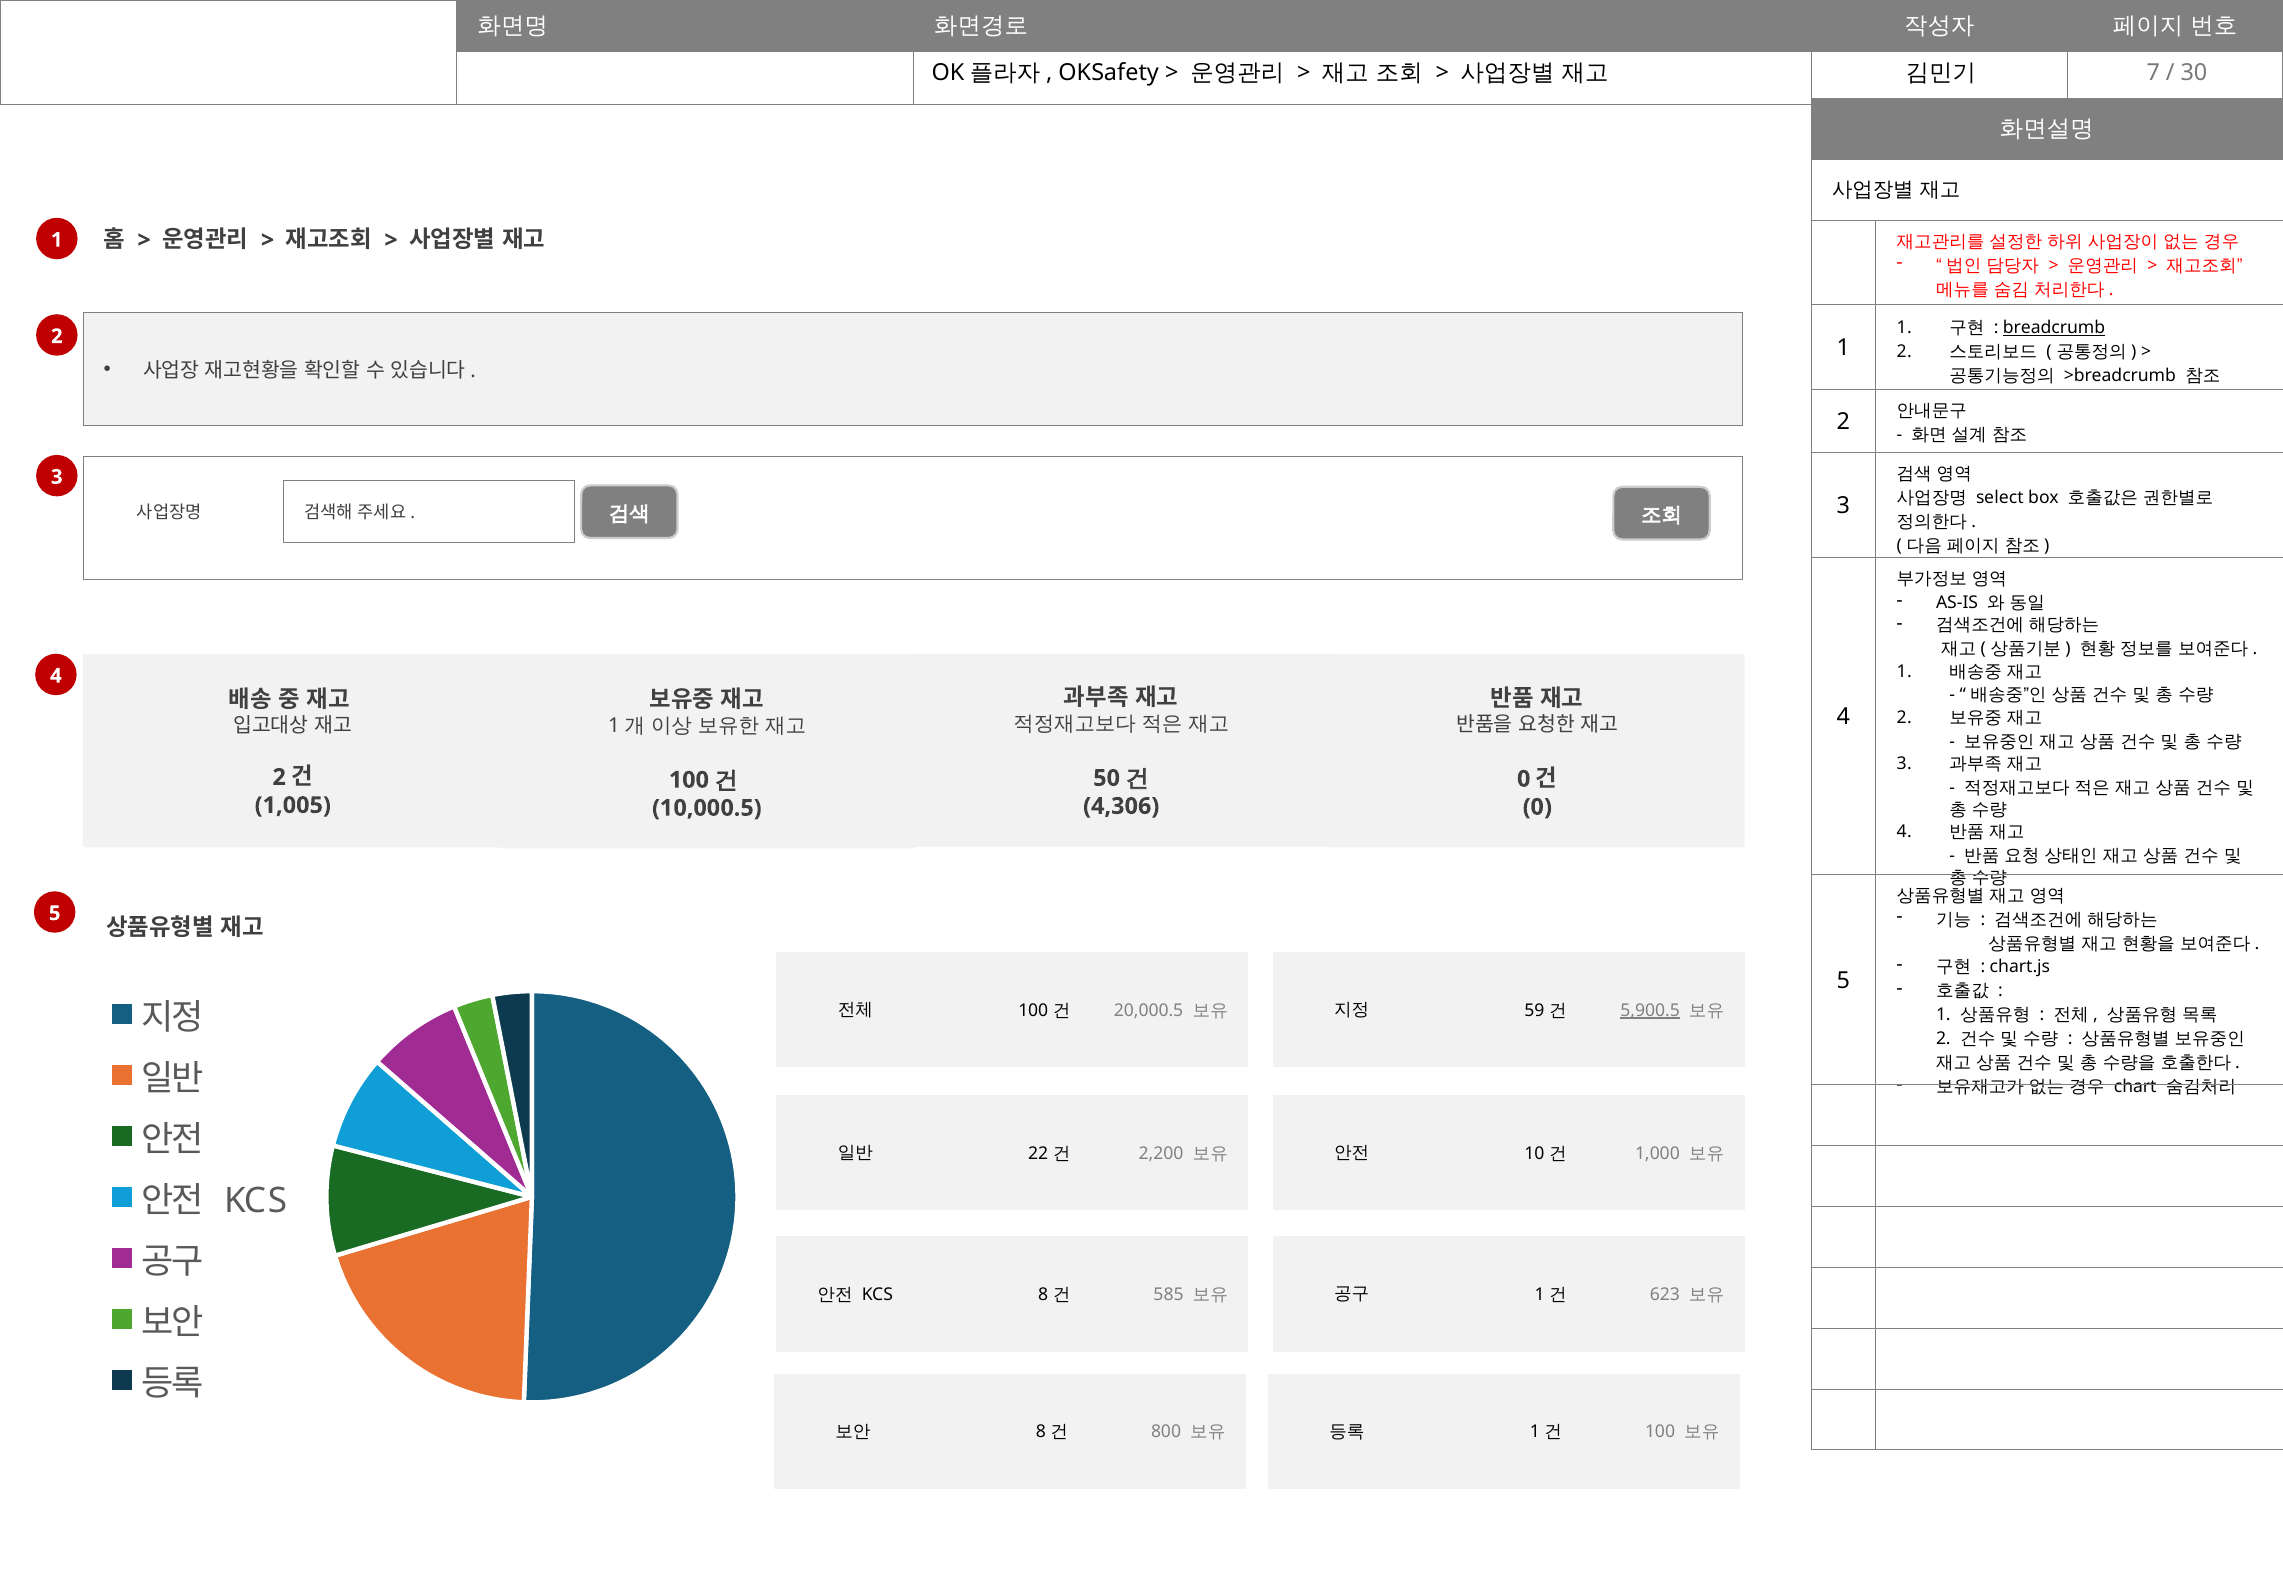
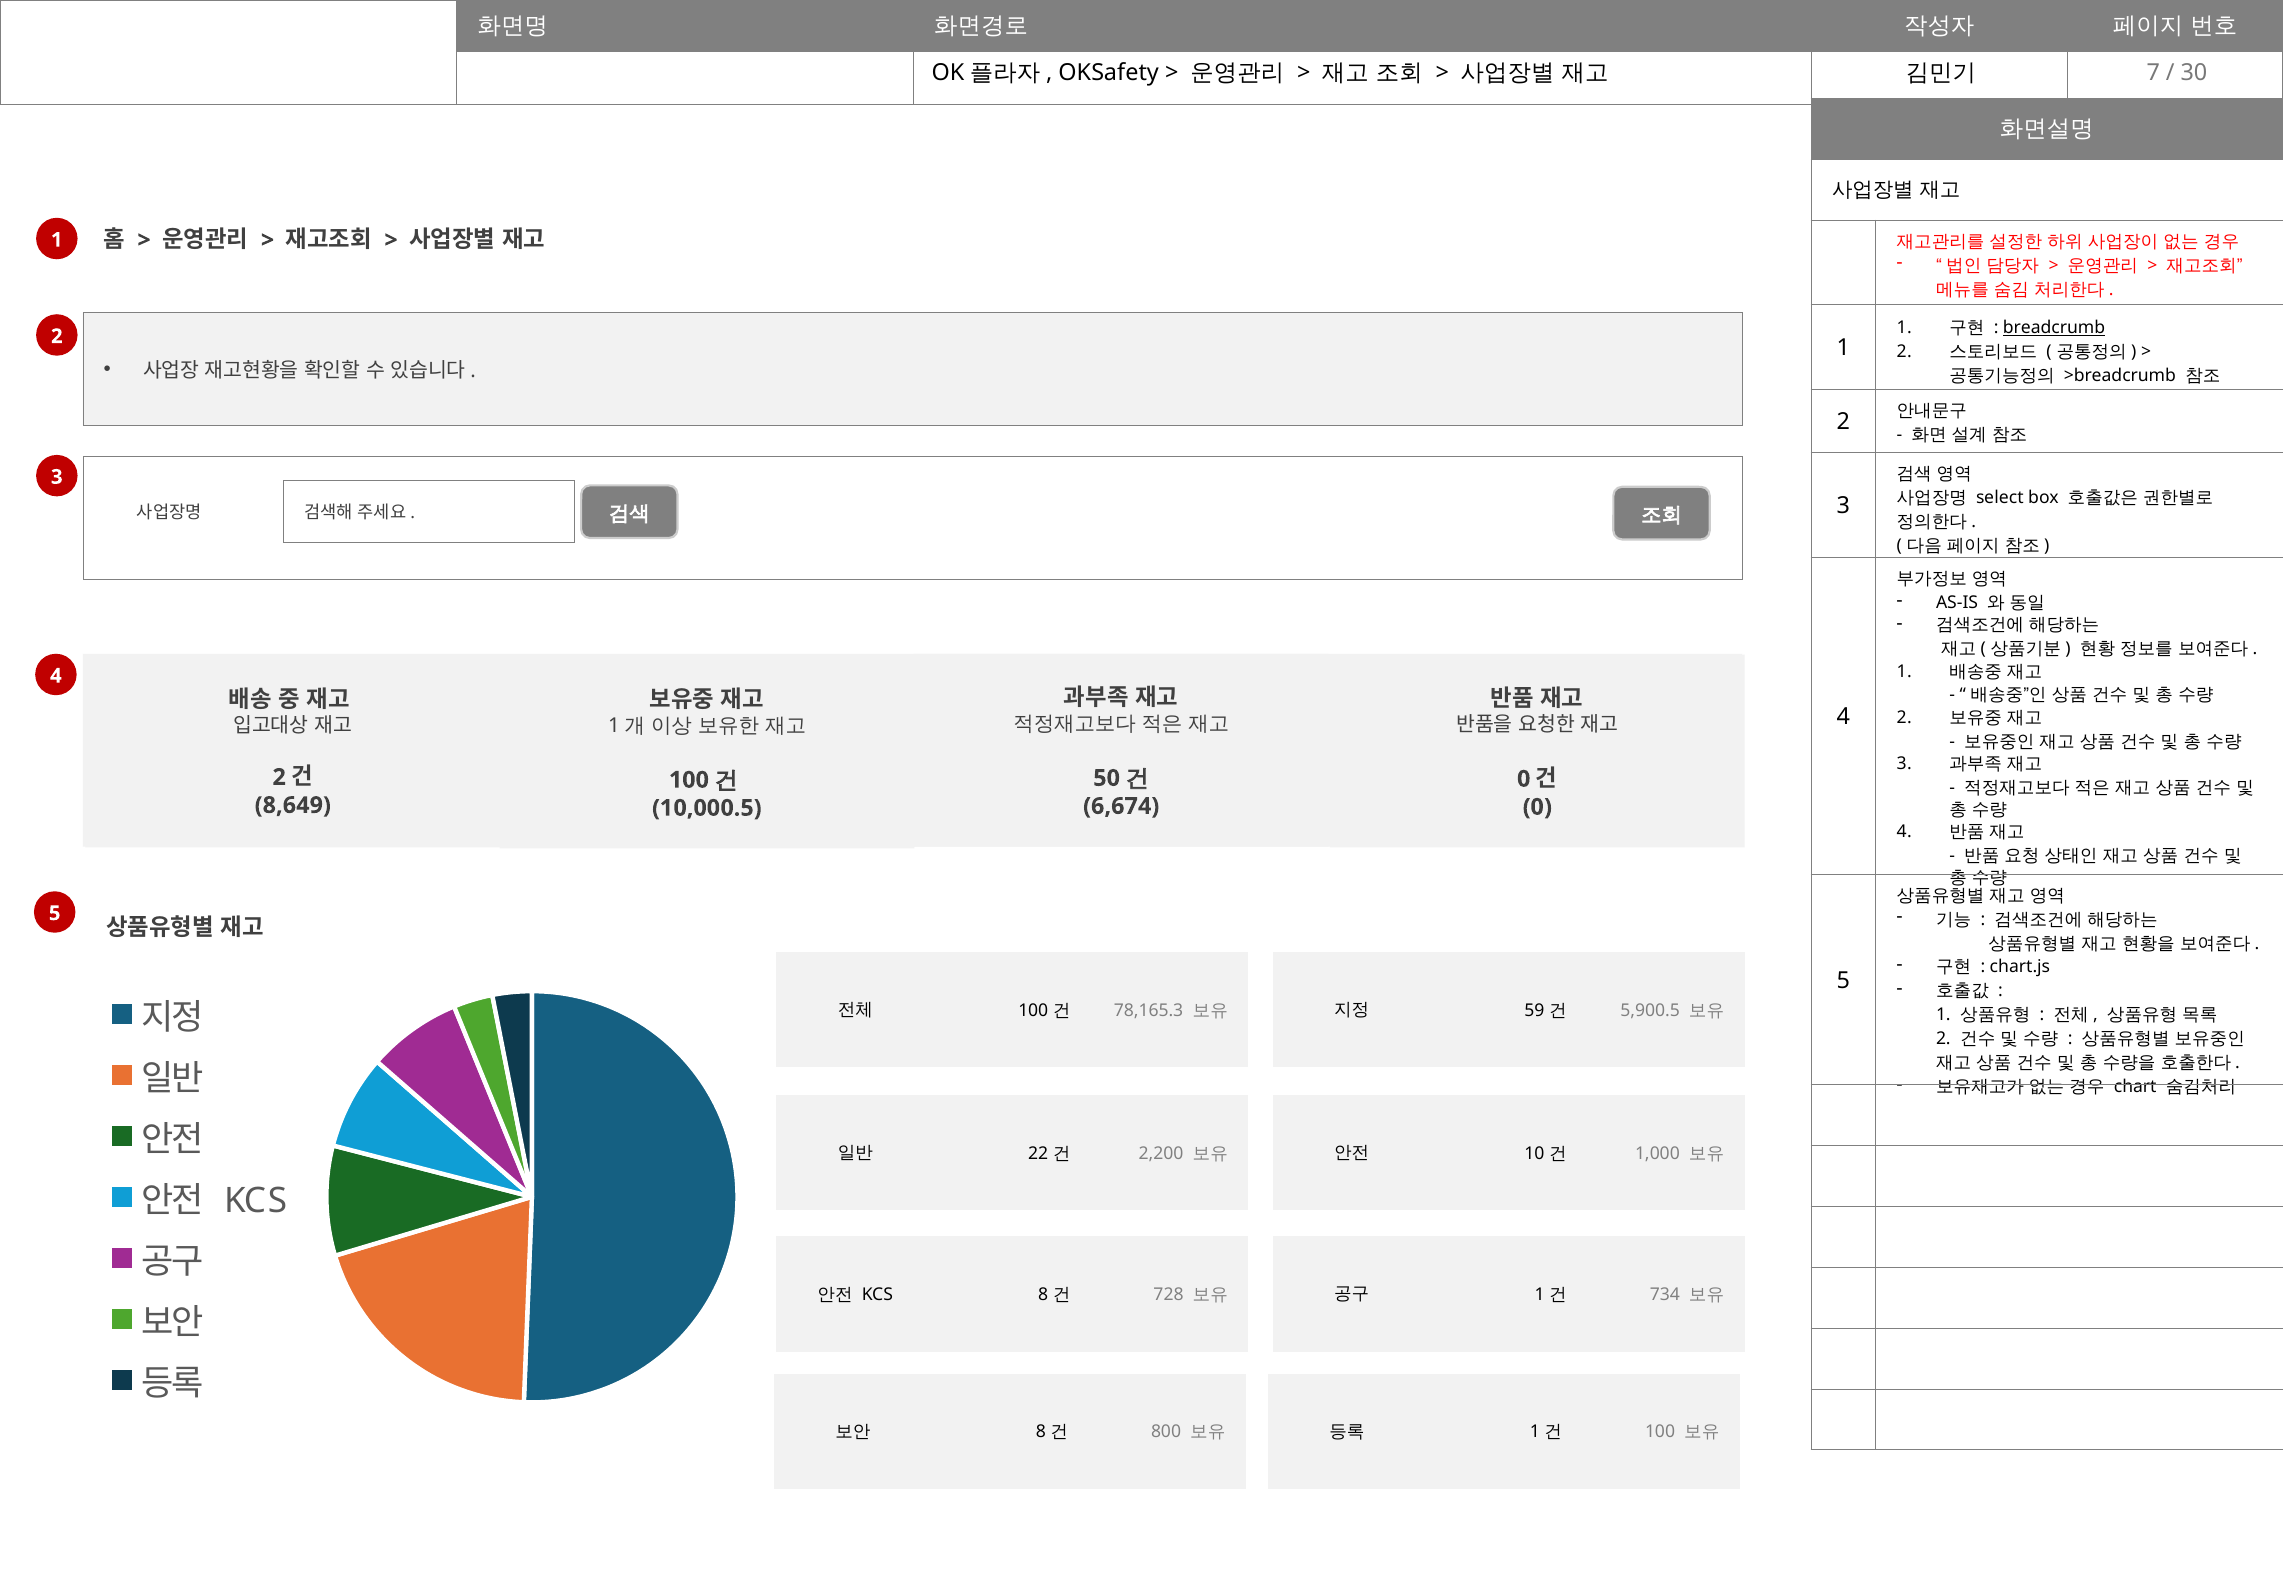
1,005: 1,005 -> 8,649 (293, 805)
4,306: 4,306 -> 6,674 (1121, 806)
20,000.5: 20,000.5 -> 78,165.3 (1149, 1010)
5,900.5 underline: present -> none (1650, 1010)
585: 585 -> 728 (1169, 1294)
623: 623 -> 734 (1665, 1294)
